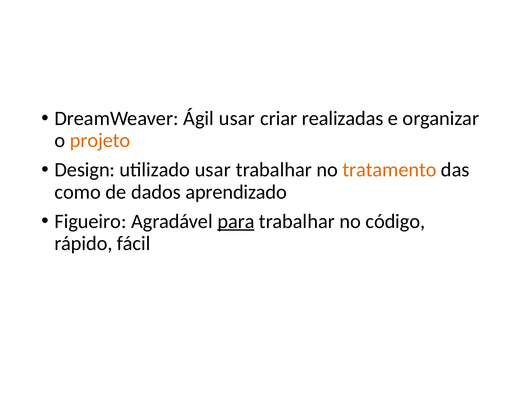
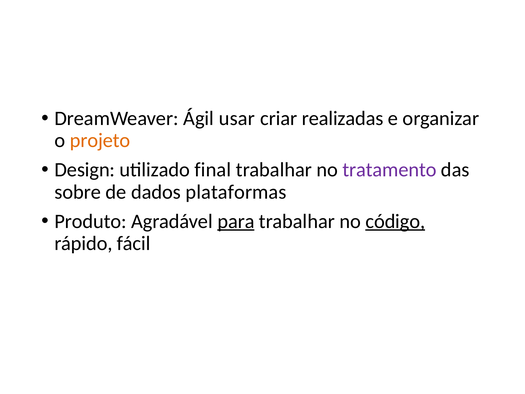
utilizado usar: usar -> final (213, 170)
tratamento colour: orange -> purple (390, 170)
como: como -> sobre (78, 192)
aprendizado: aprendizado -> plataformas (236, 192)
Figueiro: Figueiro -> Produto (90, 221)
código underline: none -> present (395, 221)
